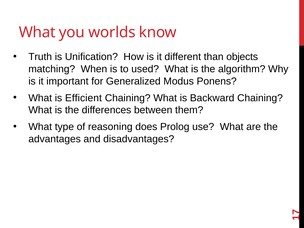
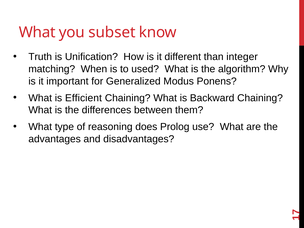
worlds: worlds -> subset (112, 32)
objects: objects -> integer (242, 57)
